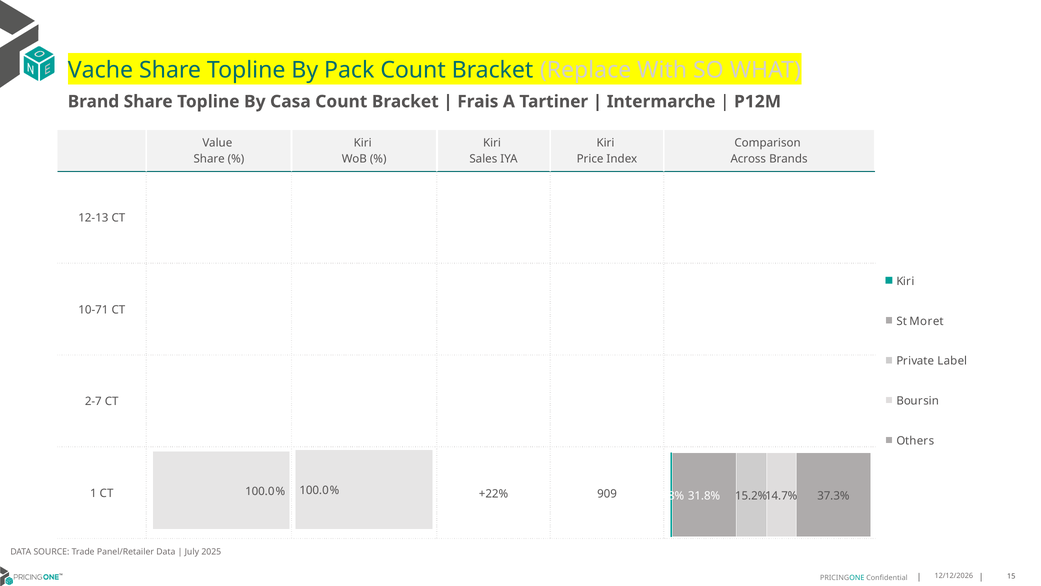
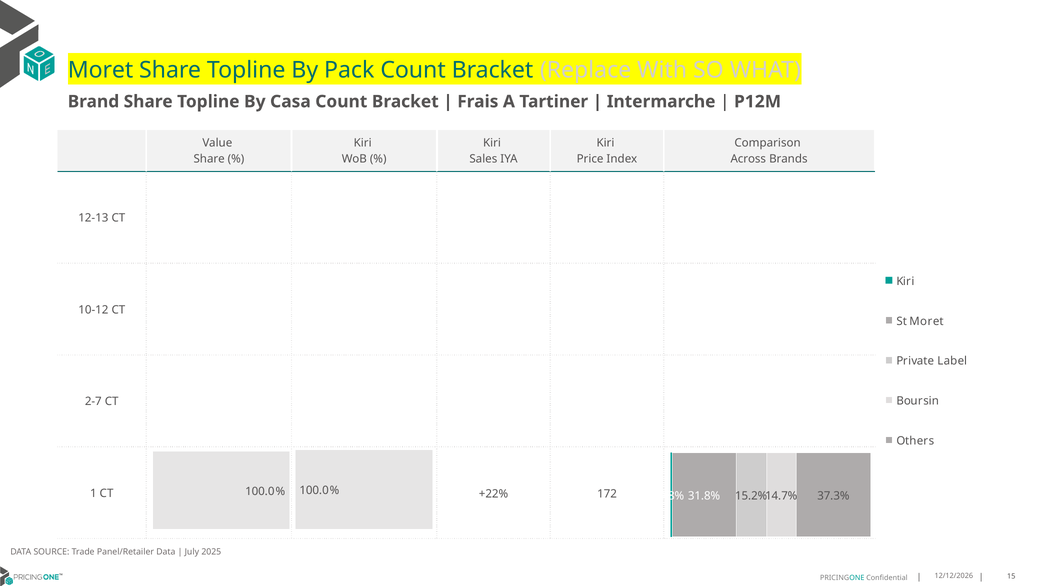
Vache: Vache -> Moret (101, 70)
10-71: 10-71 -> 10-12 (93, 310)
909: 909 -> 172 (607, 493)
